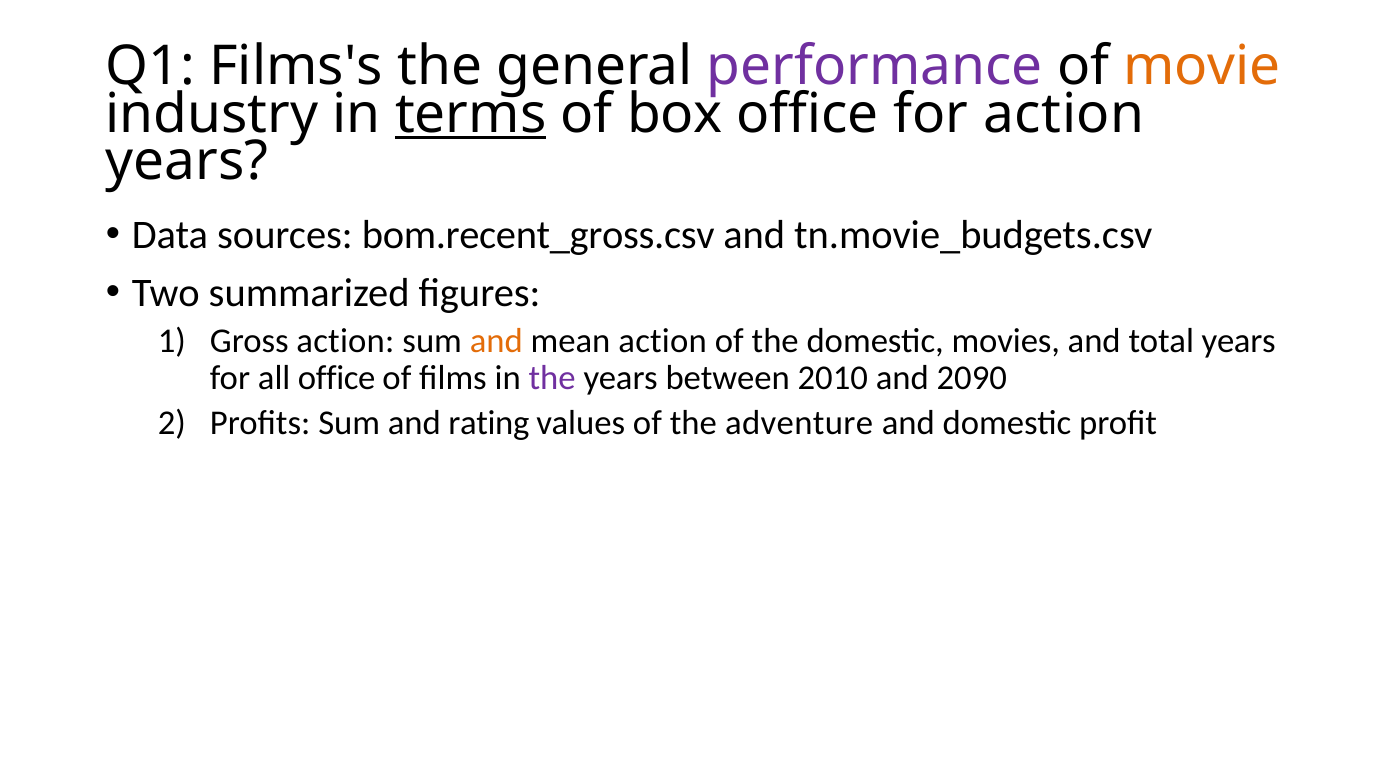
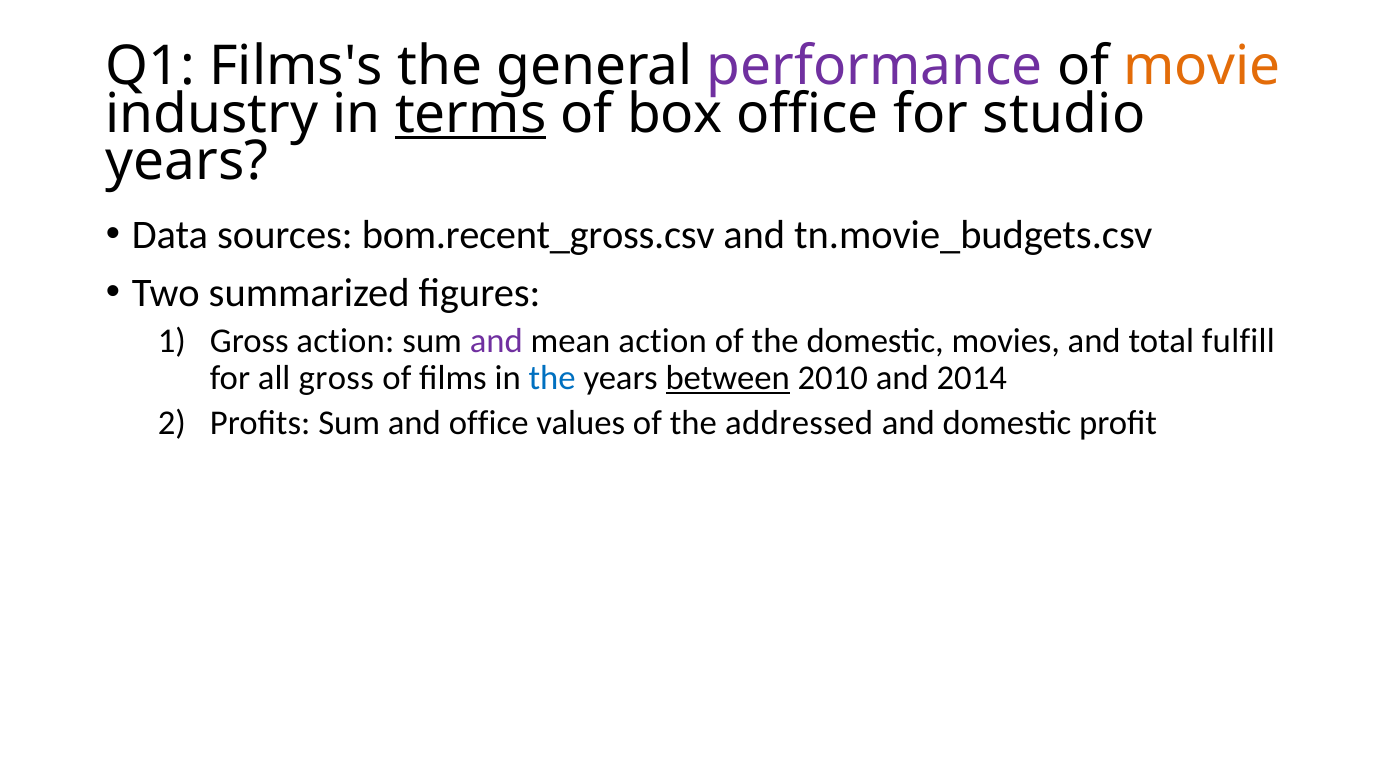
for action: action -> studio (1064, 114)
and colour: orange -> purple (496, 341)
total years: years -> fulfill (1238, 341)
all office: office -> gross (336, 378)
the colour: purple -> blue (552, 378)
between underline: none -> present (728, 378)
2090: 2090 -> 2014 (972, 378)
and rating: rating -> office (489, 423)
adventure: adventure -> addressed (799, 423)
